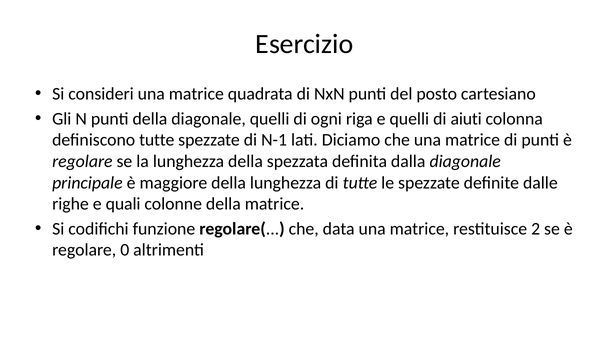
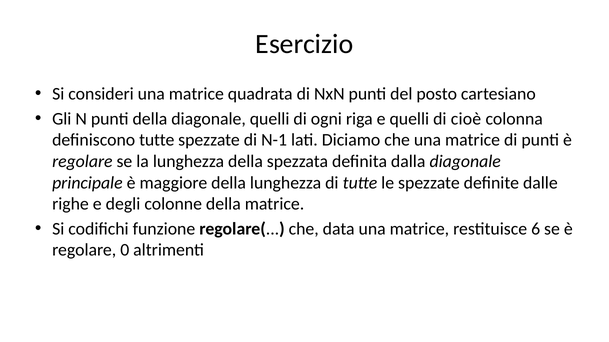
aiuti: aiuti -> cioè (466, 119)
quali: quali -> degli (123, 204)
2: 2 -> 6 (536, 229)
